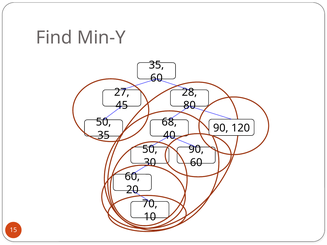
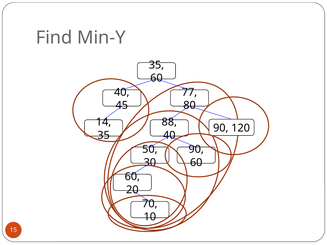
27: 27 -> 40 (122, 92)
28: 28 -> 77 (189, 92)
50: 50 -> 14 (104, 122)
68: 68 -> 88 (169, 122)
